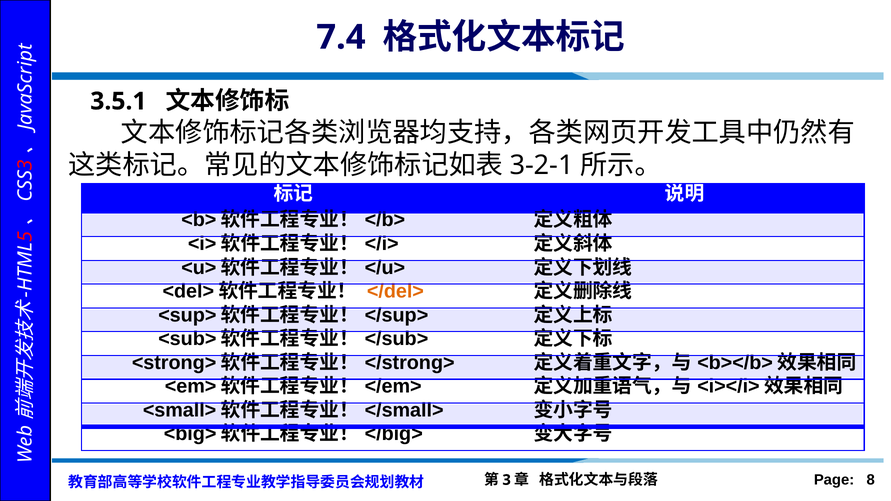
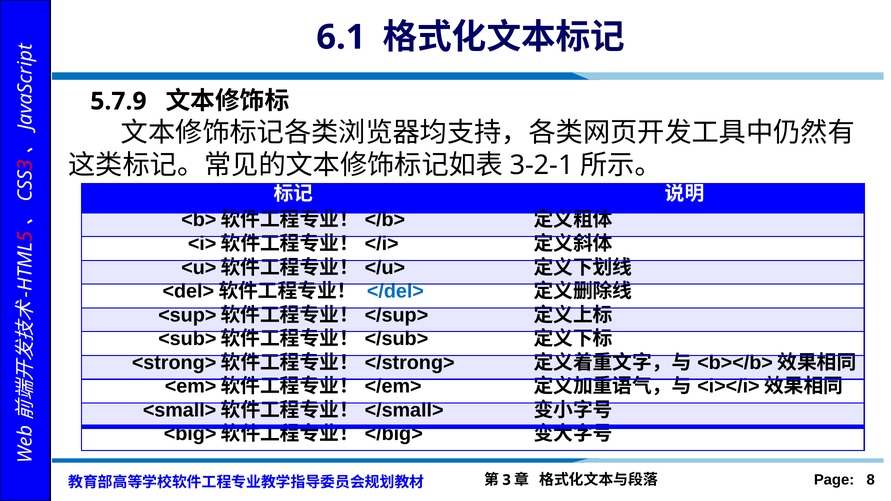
7.4: 7.4 -> 6.1 (341, 37)
3.5.1: 3.5.1 -> 5.7.9 (118, 101)
</del> colour: orange -> blue (395, 291)
